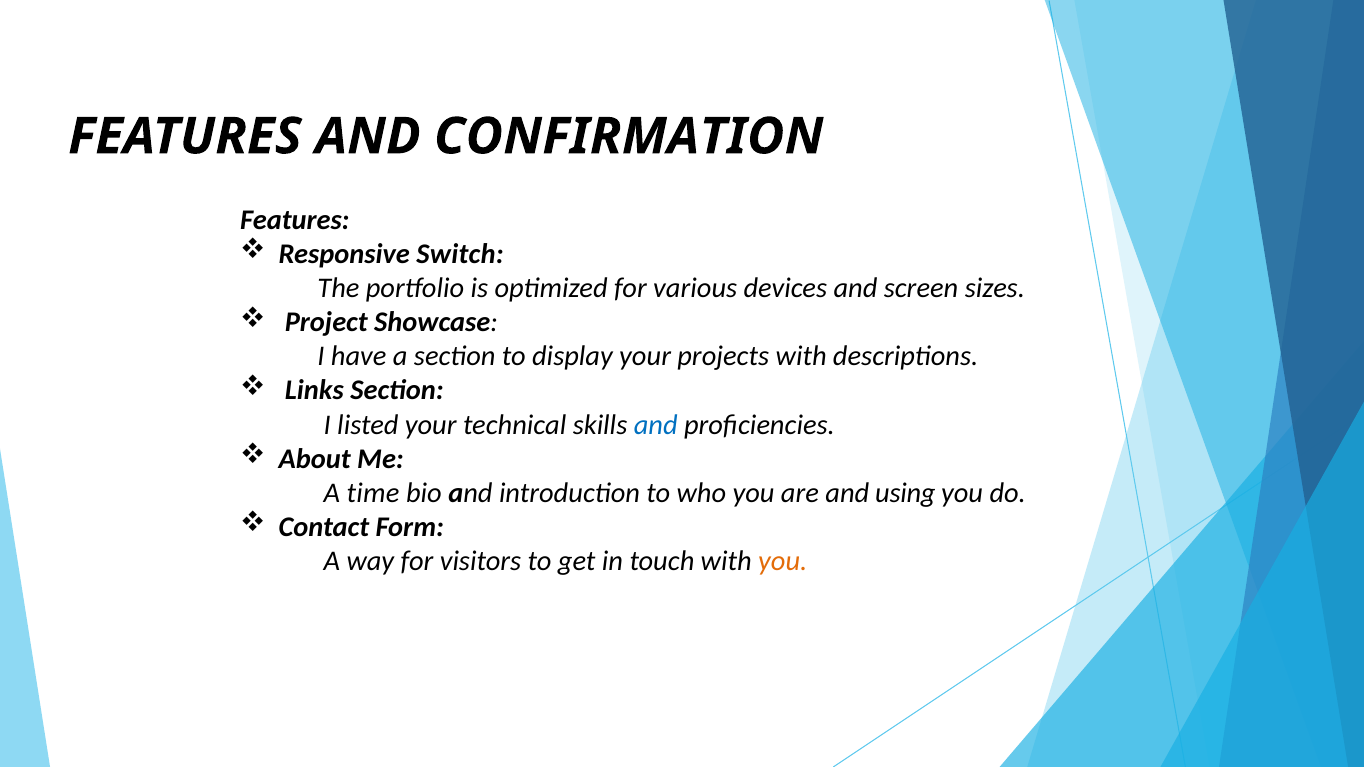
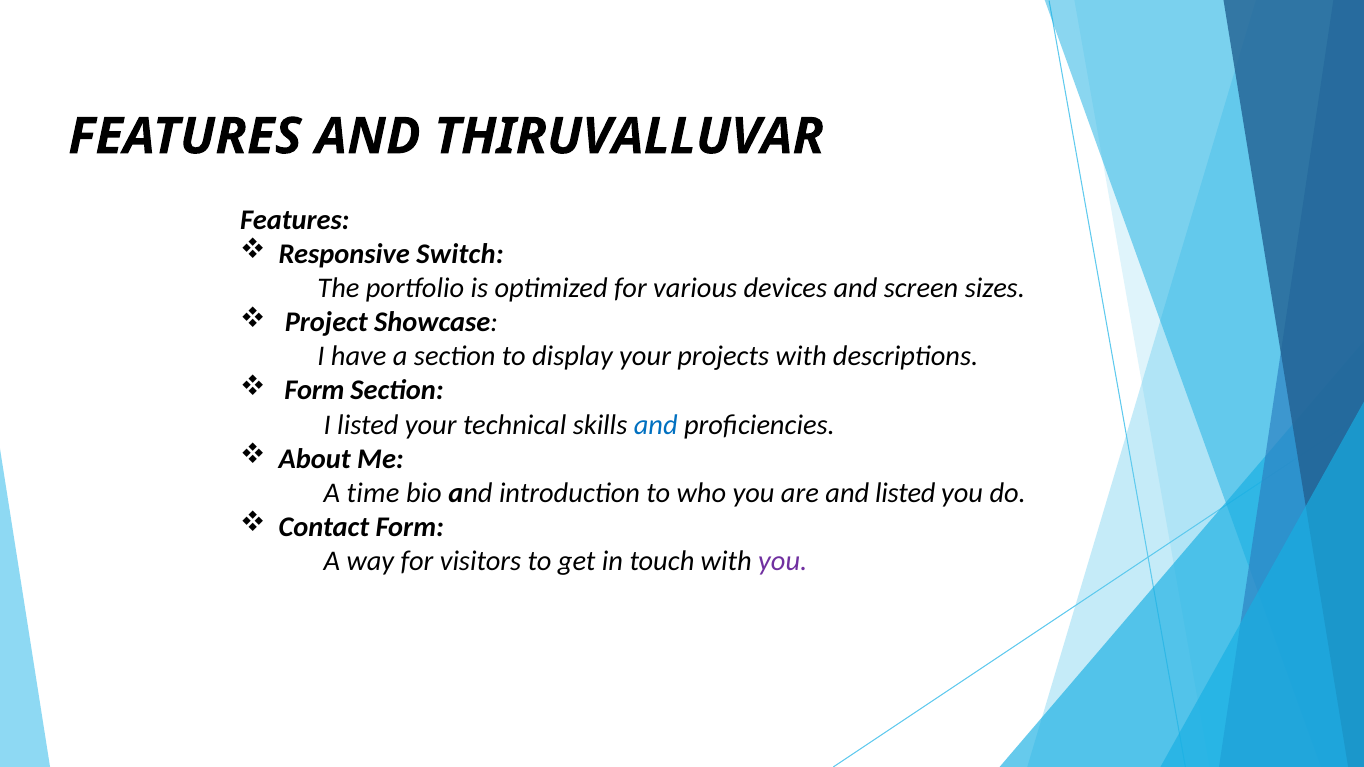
CONFIRMATION: CONFIRMATION -> THIRUVALLUVAR (629, 137)
Links: Links -> Form (314, 391)
and using: using -> listed (905, 493)
you colour: orange -> purple (783, 561)
